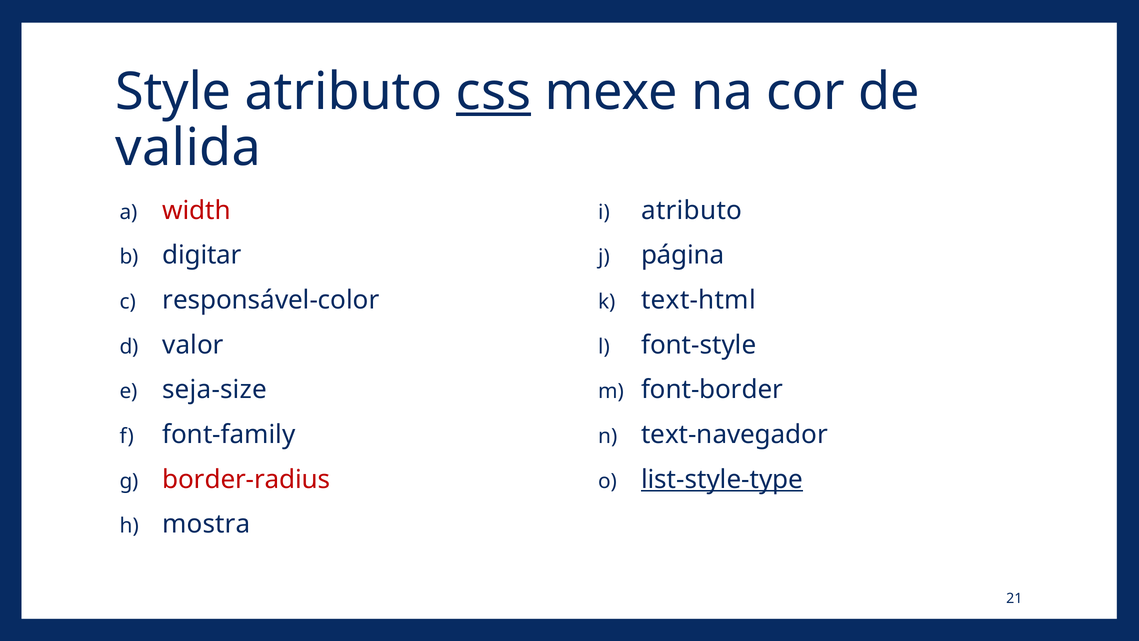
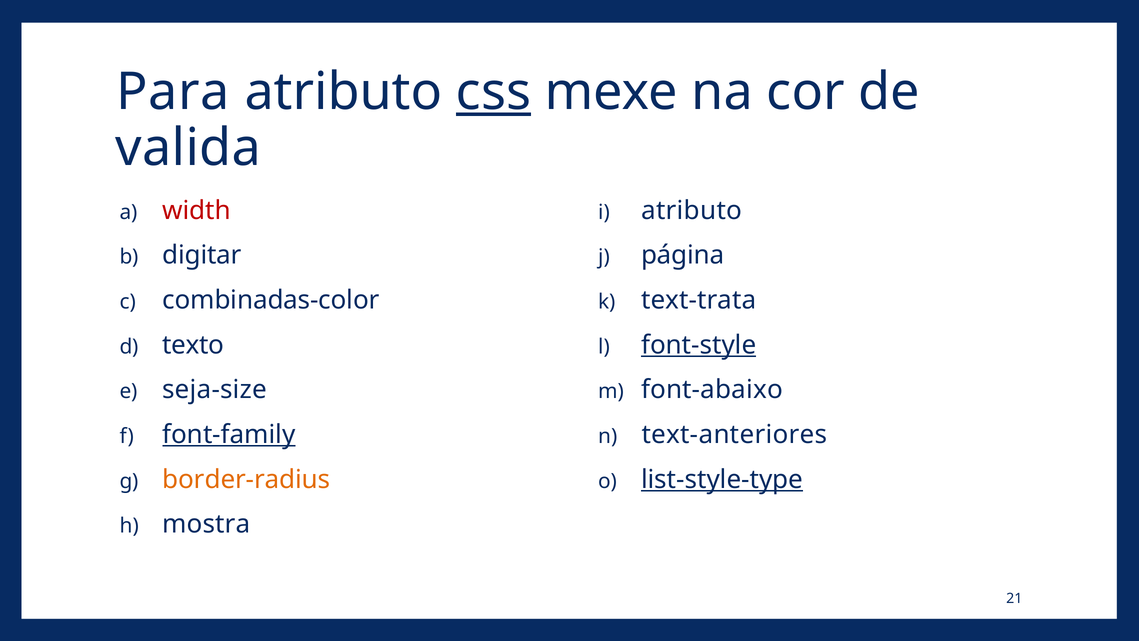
Style: Style -> Para (173, 92)
responsável-color: responsável-color -> combinadas-color (271, 300)
text-html: text-html -> text-trata (699, 300)
valor: valor -> texto (193, 345)
font-style underline: none -> present (699, 345)
font-border: font-border -> font-abaixo (712, 390)
font-family underline: none -> present (229, 434)
text-navegador: text-navegador -> text-anteriores (734, 434)
border-radius colour: red -> orange (246, 479)
